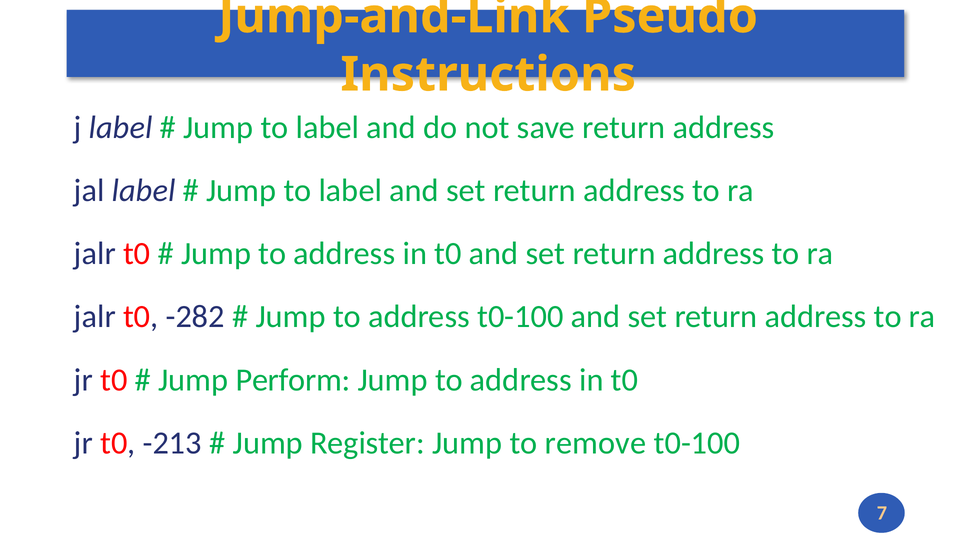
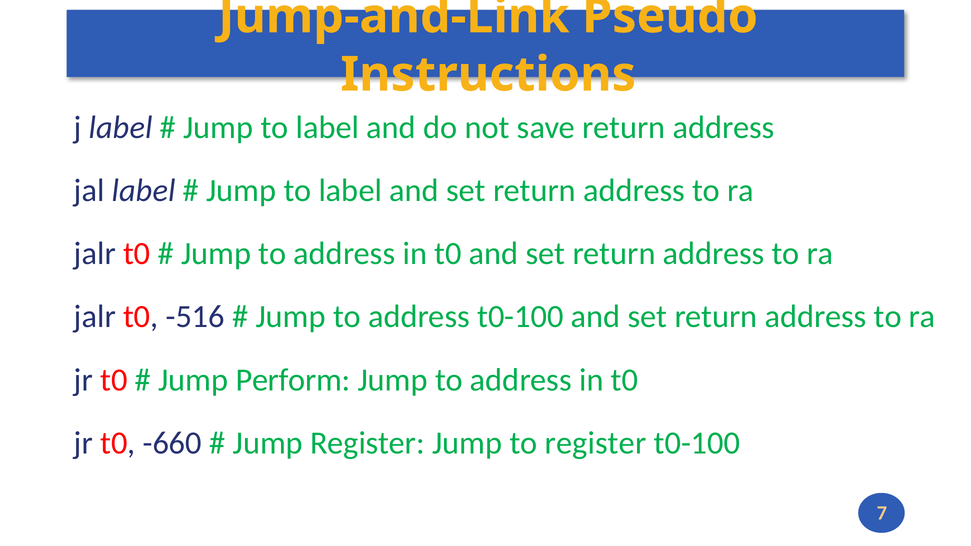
-282: -282 -> -516 (195, 317)
-213: -213 -> -660 (172, 443)
to remove: remove -> register (595, 443)
